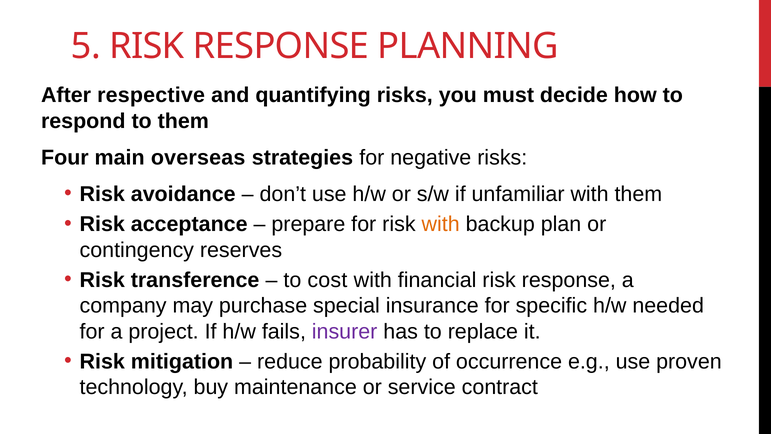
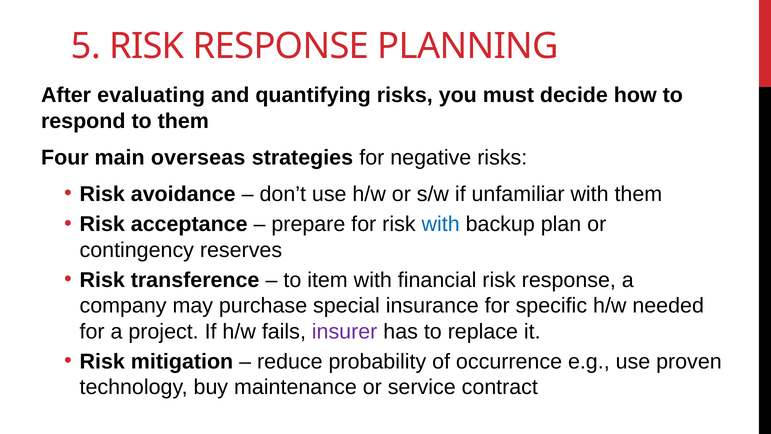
respective: respective -> evaluating (151, 95)
with colour: orange -> blue (441, 224)
cost: cost -> item (328, 280)
